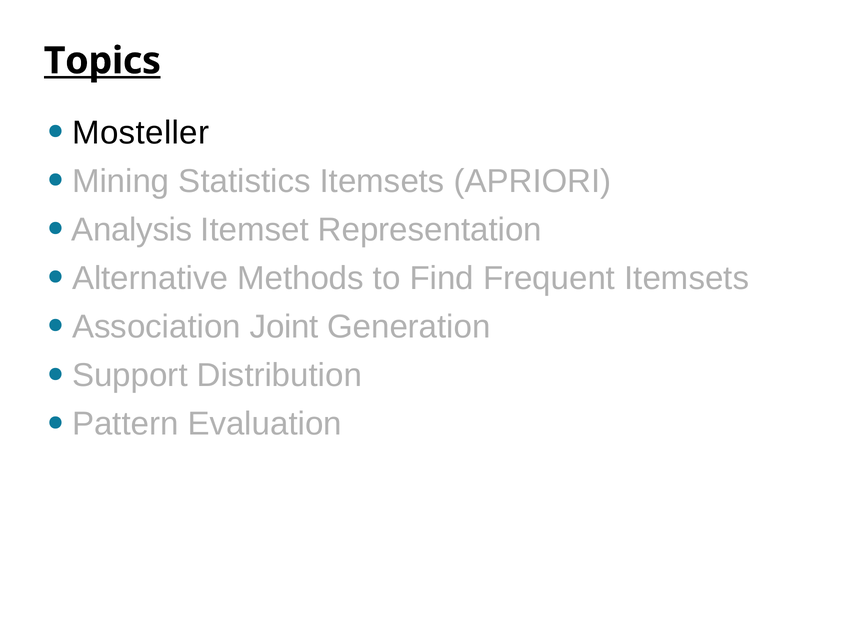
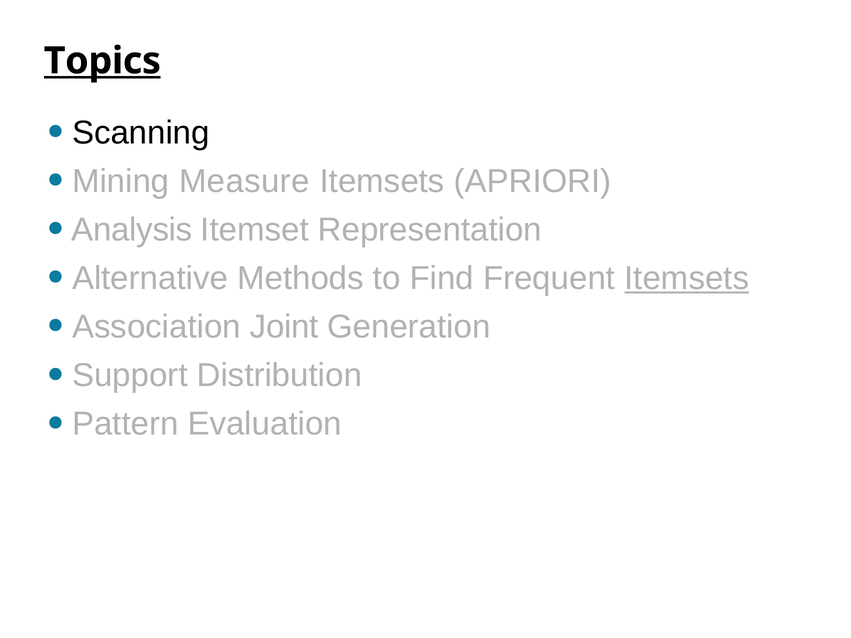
Mosteller: Mosteller -> Scanning (141, 133)
Statistics: Statistics -> Measure (244, 181)
Itemsets underline: none -> present (687, 278)
